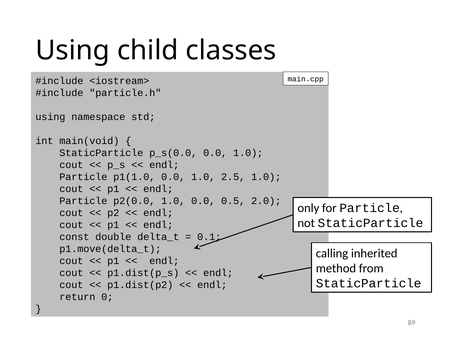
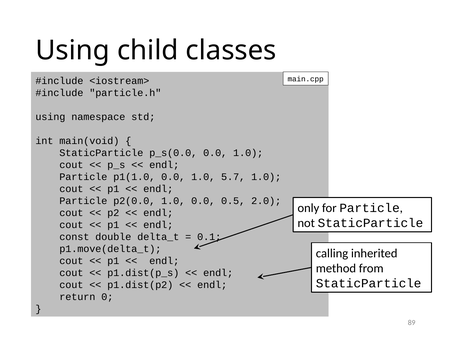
2.5: 2.5 -> 5.7 (233, 177)
